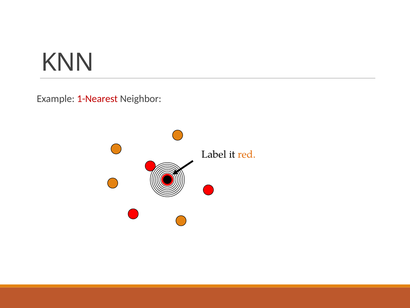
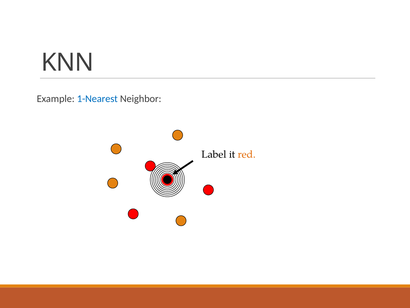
1-Nearest colour: red -> blue (97, 99)
